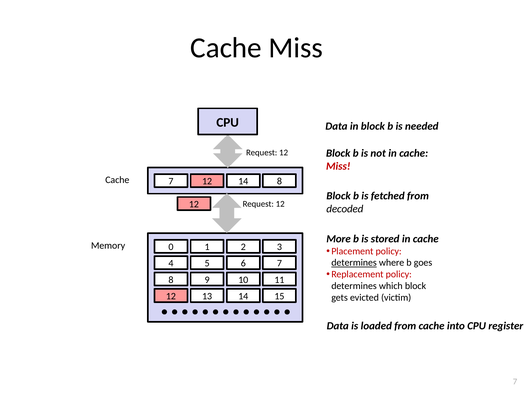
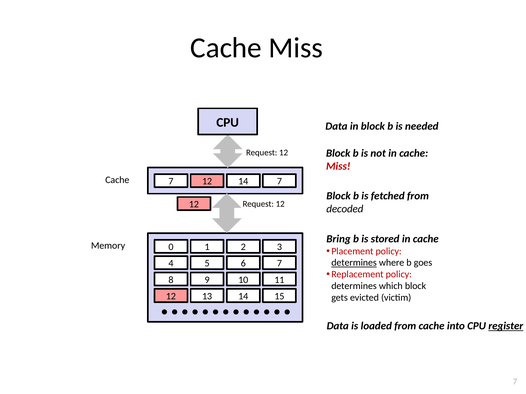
14 8: 8 -> 7 (279, 182)
More: More -> Bring (339, 239)
register underline: none -> present (506, 326)
